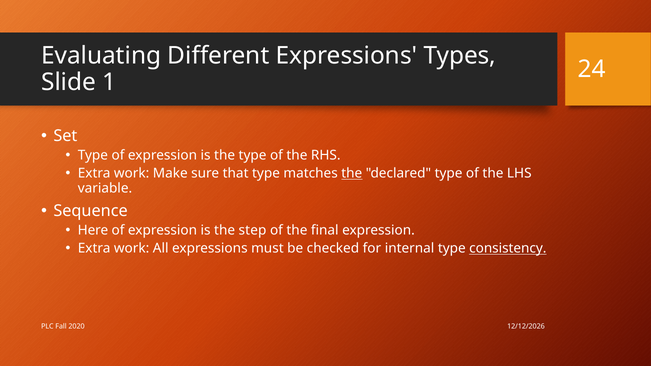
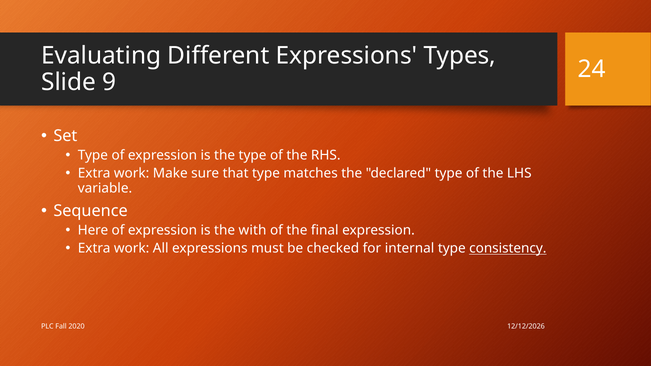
1: 1 -> 9 (109, 82)
the underline: present -> none (352, 173)
step: step -> with (253, 231)
